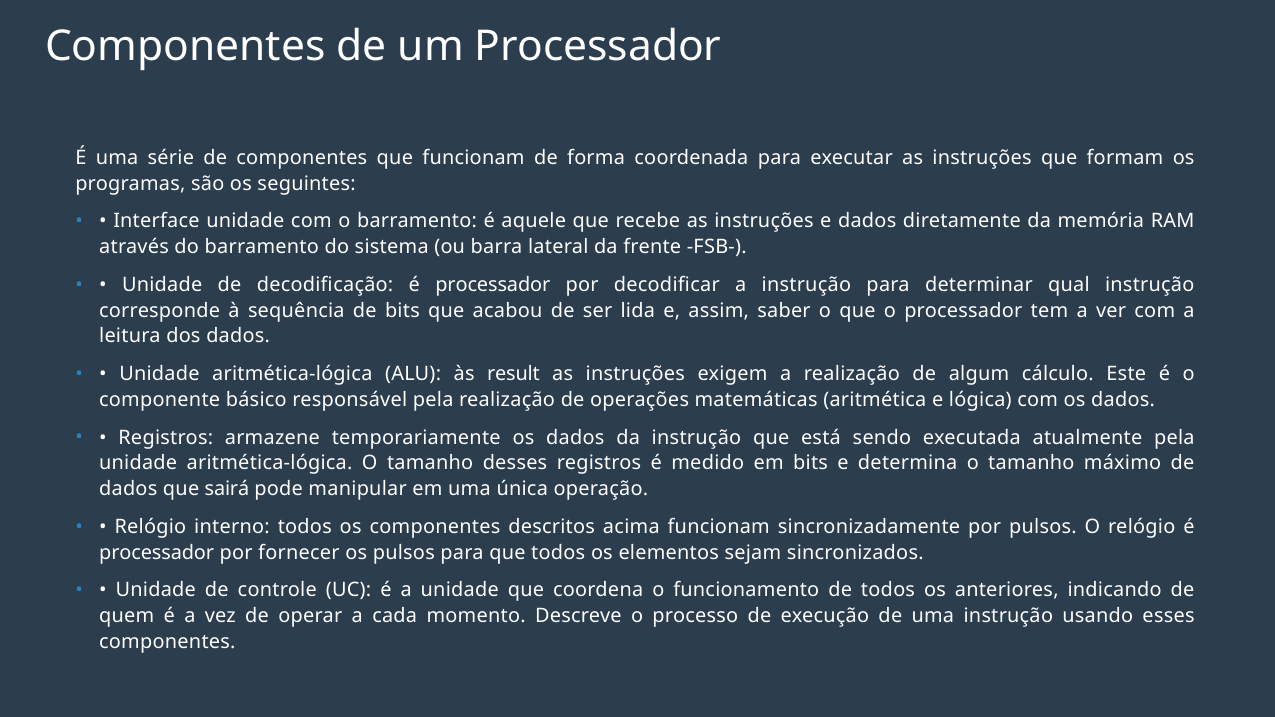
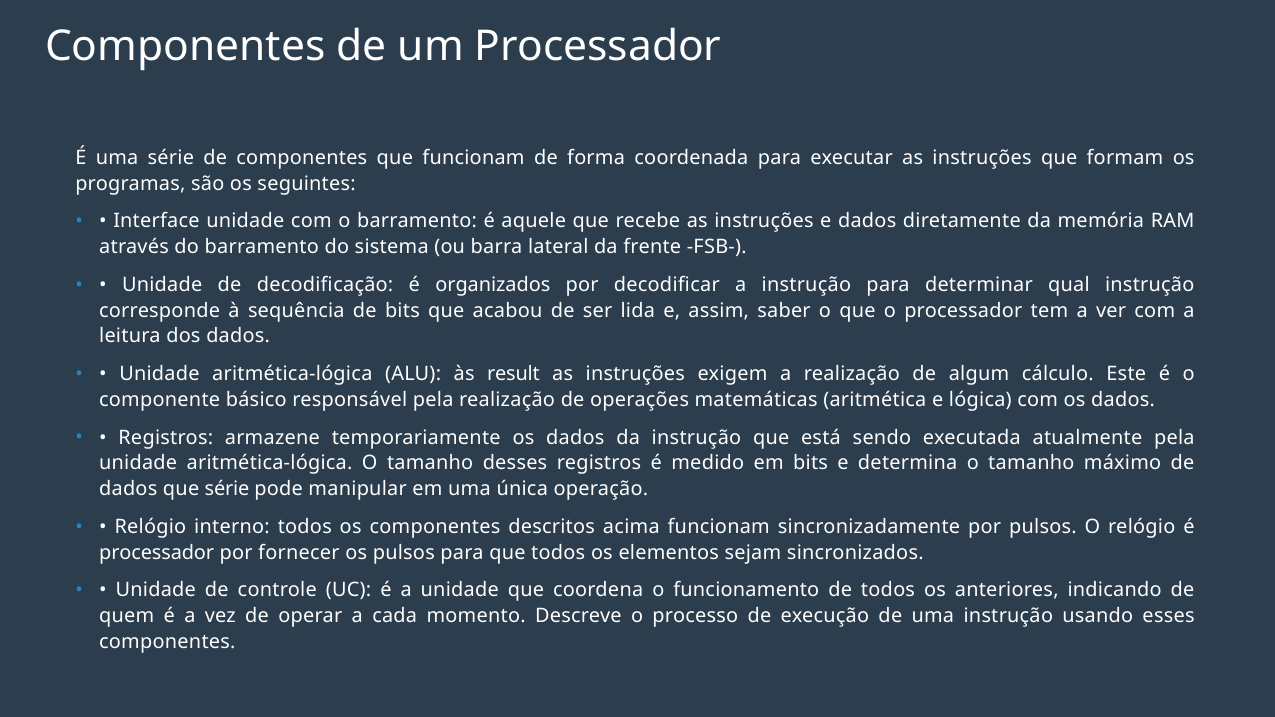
decodificação é processador: processador -> organizados (493, 285)
que sairá: sairá -> série (227, 489)
